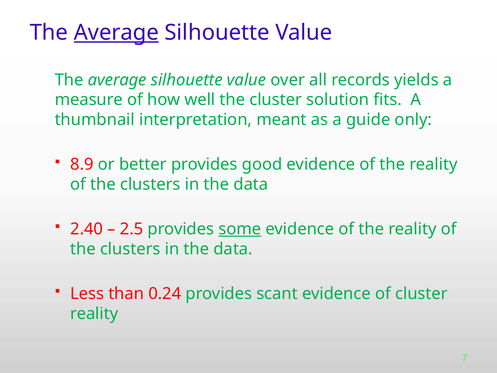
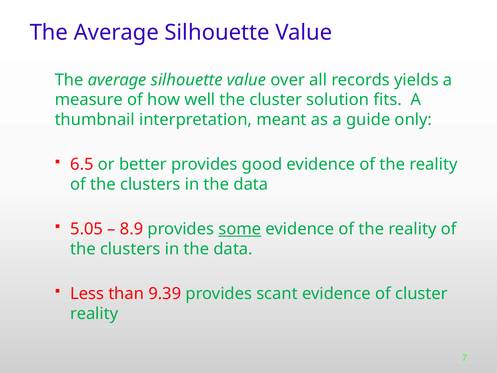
Average underline: present -> none (116, 32)
8.9: 8.9 -> 6.5 (82, 164)
2.40: 2.40 -> 5.05 (87, 229)
2.5: 2.5 -> 8.9 (132, 229)
0.24: 0.24 -> 9.39 (165, 294)
